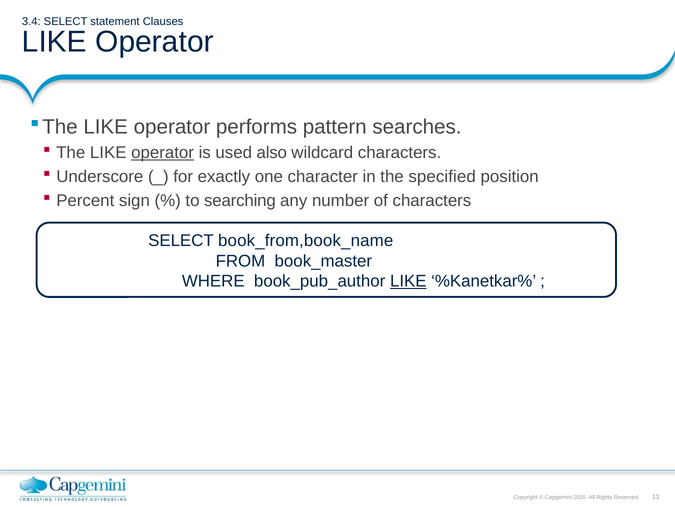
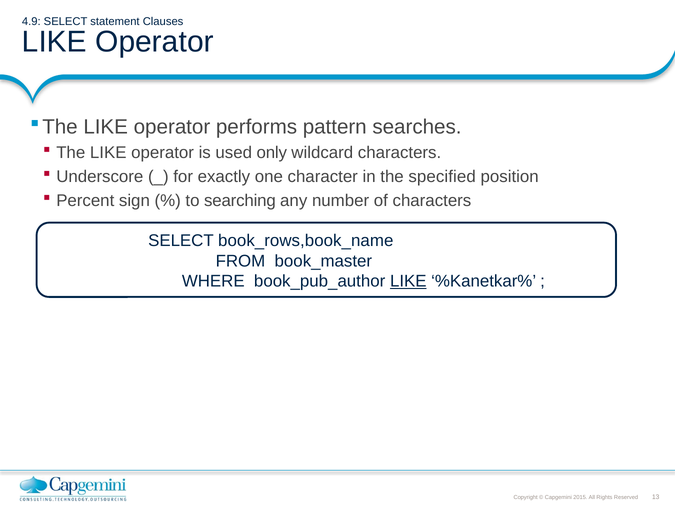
3.4: 3.4 -> 4.9 (31, 21)
operator underline: present -> none (163, 153)
also: also -> only (272, 153)
book_from,book_name: book_from,book_name -> book_rows,book_name (306, 240)
